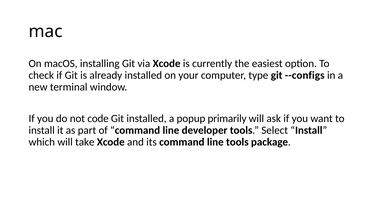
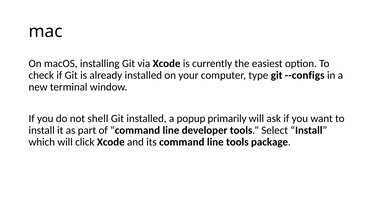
code: code -> shell (98, 118)
take: take -> click (85, 142)
